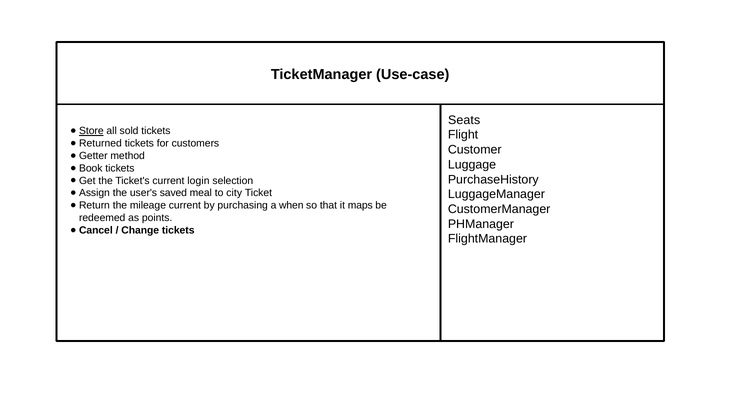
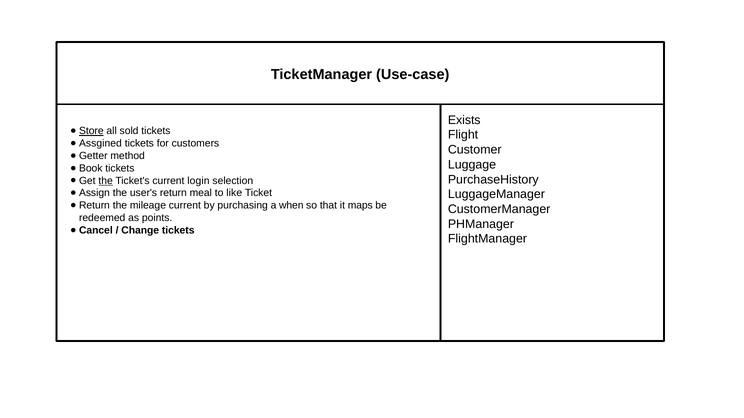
Seats: Seats -> Exists (464, 120)
Returned: Returned -> Assgined (100, 144)
the underline: none -> present (106, 181)
user's saved: saved -> return (173, 193)
city: city -> like (234, 193)
